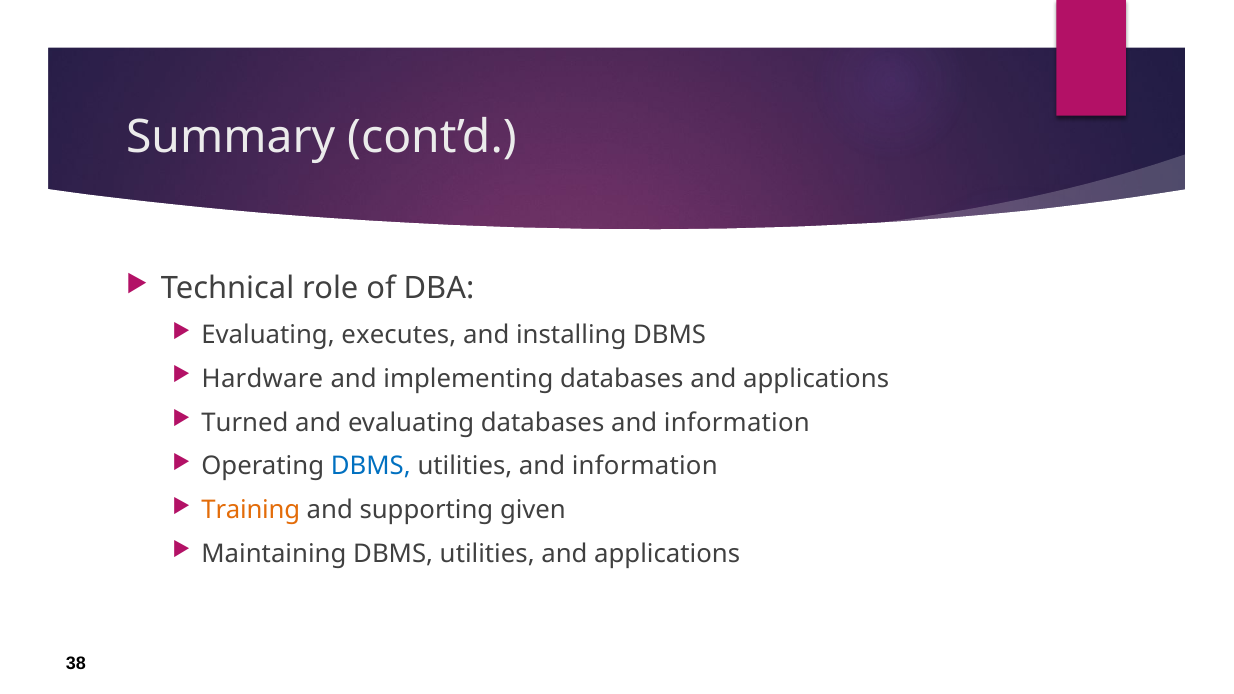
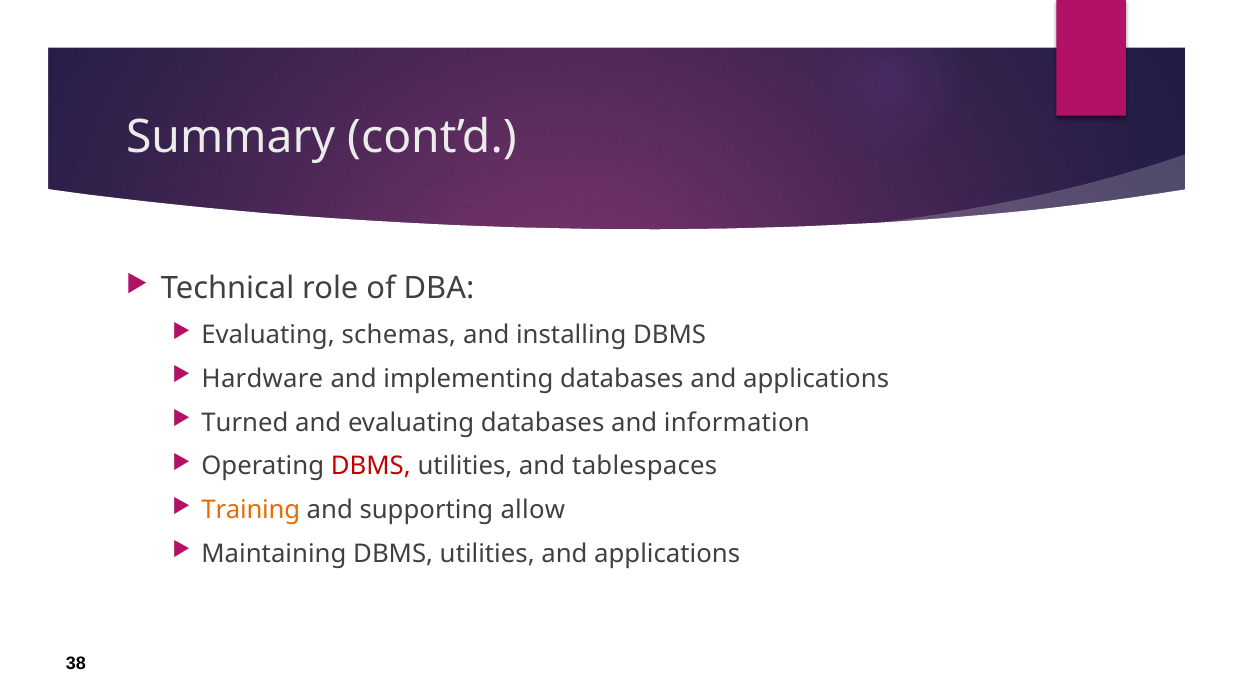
executes: executes -> schemas (399, 335)
DBMS colour: blue -> red (371, 466)
utilities and information: information -> tablespaces (645, 466)
given: given -> allow (533, 510)
